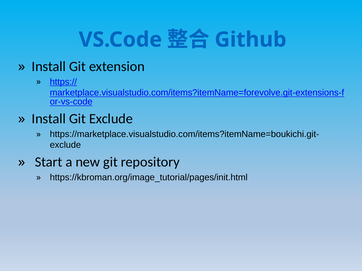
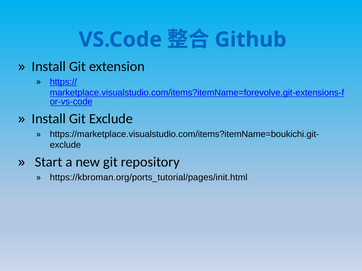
https://kbroman.org/image_tutorial/pages/init.html: https://kbroman.org/image_tutorial/pages/init.html -> https://kbroman.org/ports_tutorial/pages/init.html (149, 178)
